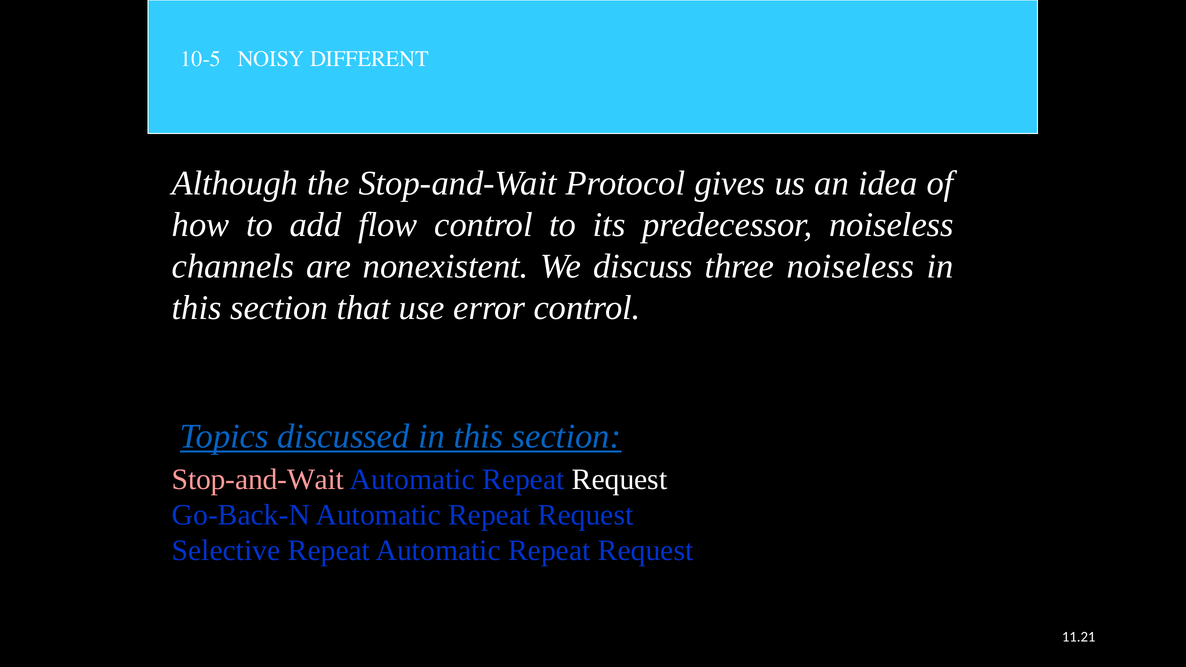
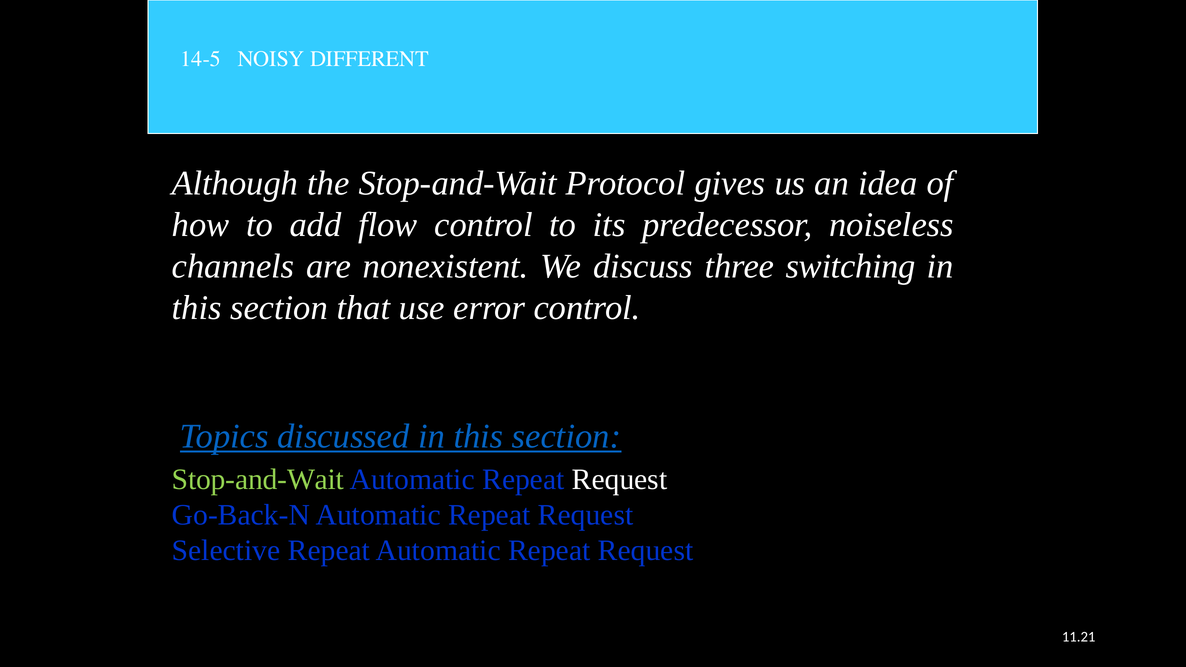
10-5: 10-5 -> 14-5 (201, 59)
three noiseless: noiseless -> switching (851, 266)
Stop-and-Wait colour: pink -> light green (258, 479)
